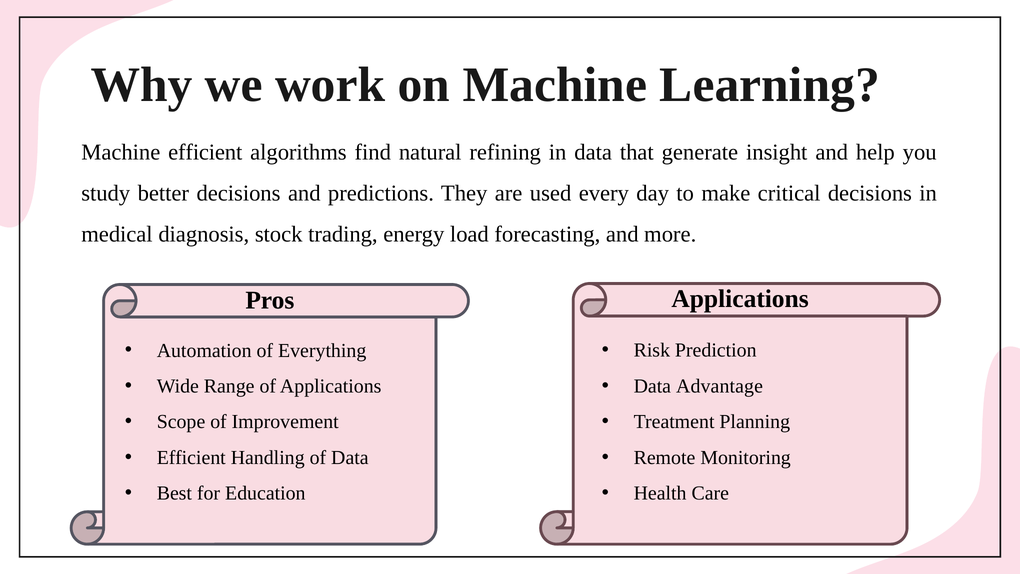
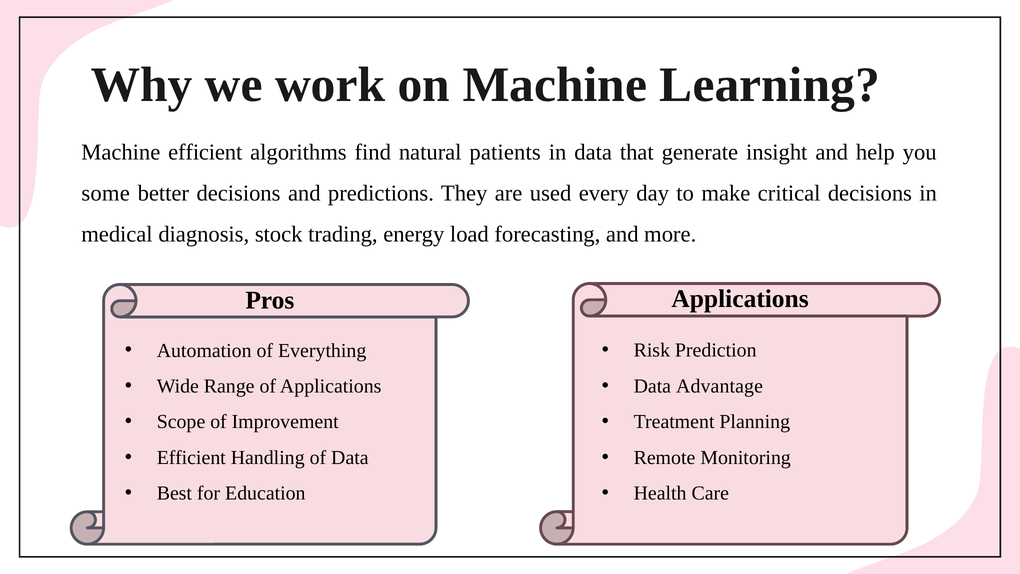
refining: refining -> patients (505, 152)
study: study -> some (106, 193)
